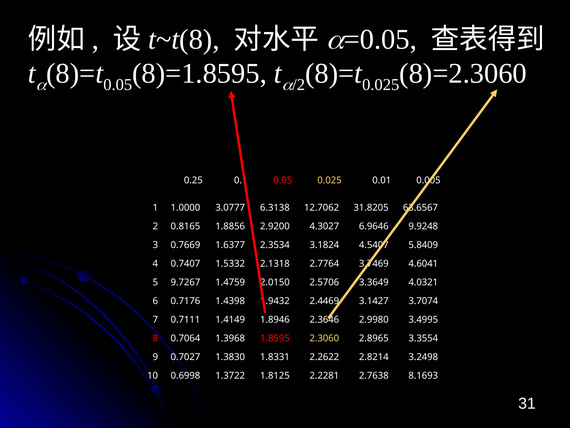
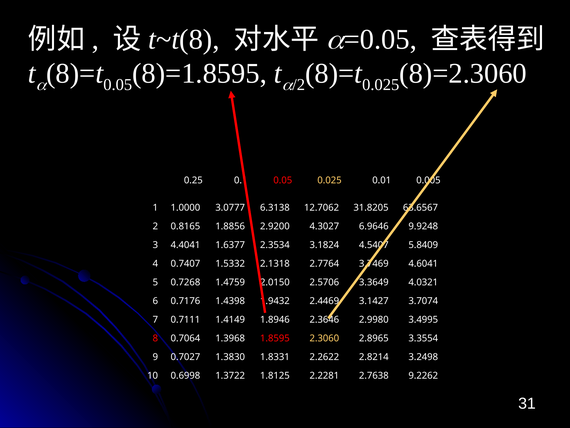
0.7669: 0.7669 -> 4.4041 (185, 245)
9.7267: 9.7267 -> 0.7268 (185, 282)
8.1693: 8.1693 -> 9.2262 (423, 375)
